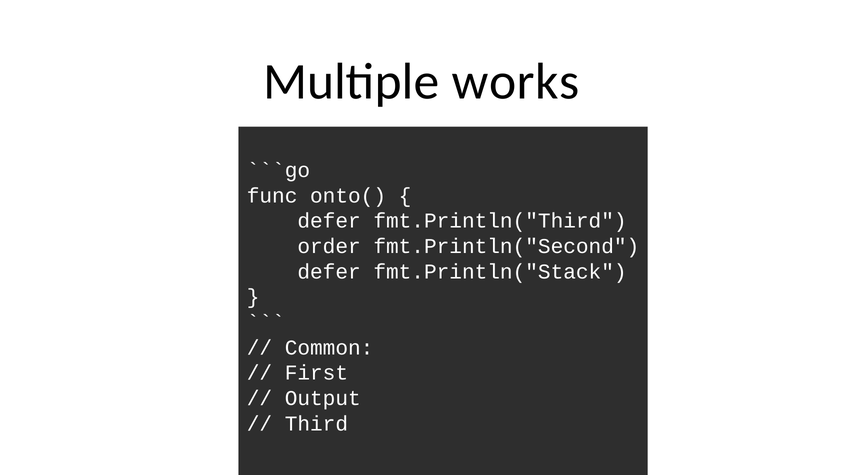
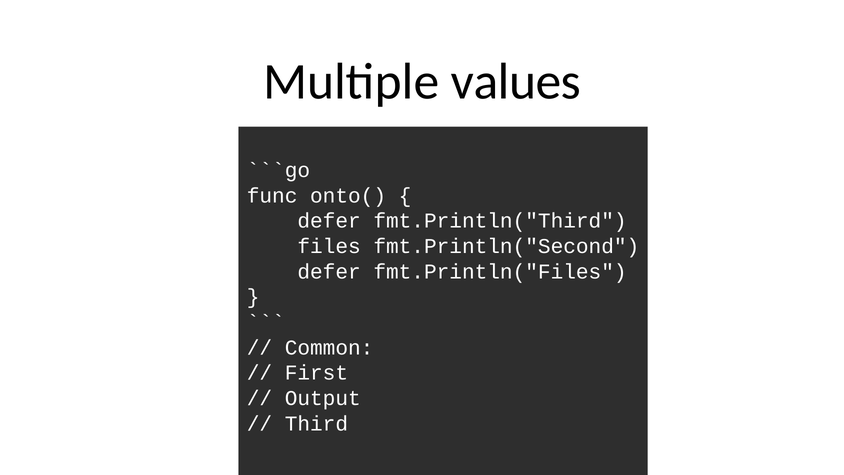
works: works -> values (516, 82)
order: order -> files (329, 246)
fmt.Println("Stack: fmt.Println("Stack -> fmt.Println("Files (500, 271)
